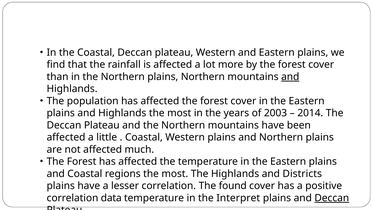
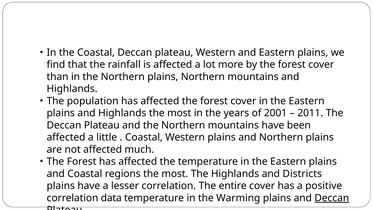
and underline: present -> none (290, 77)
2003: 2003 -> 2001 (276, 113)
2014: 2014 -> 2011 (310, 113)
found: found -> entire (233, 186)
Interpret: Interpret -> Warming (238, 198)
